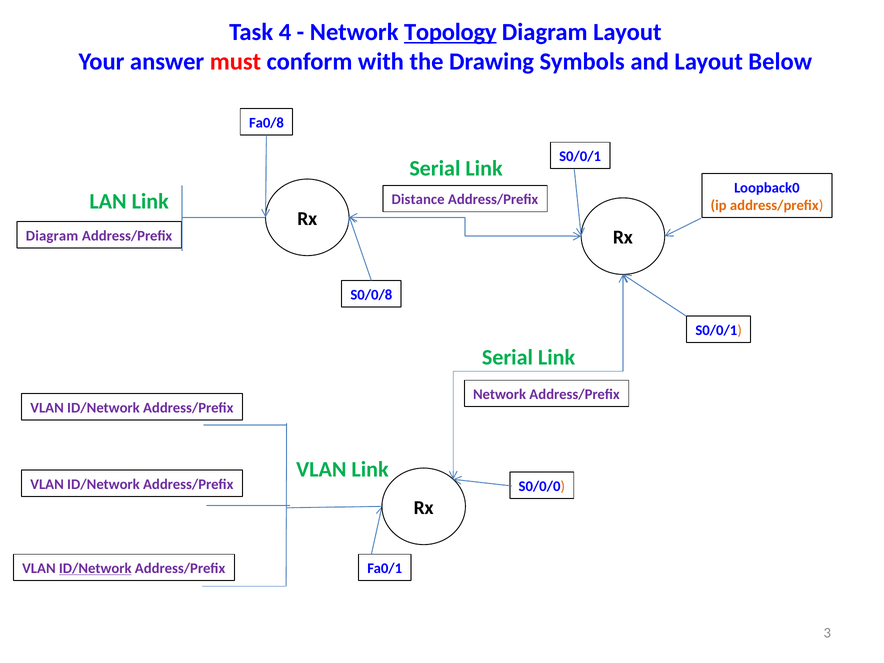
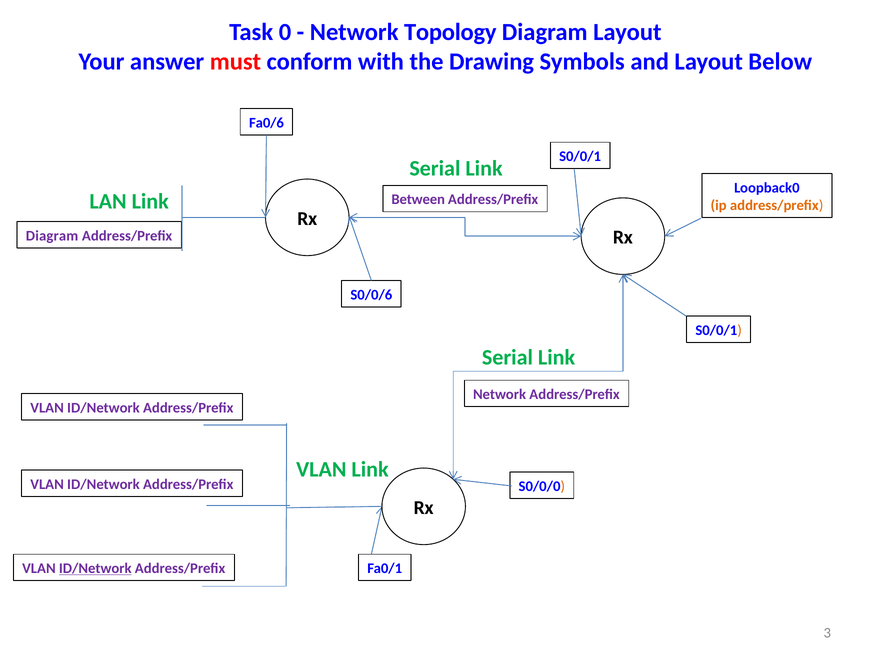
4: 4 -> 0 (285, 32)
Topology underline: present -> none (450, 32)
Fa0/8: Fa0/8 -> Fa0/6 (266, 123)
Distance: Distance -> Between (418, 200)
S0/0/8: S0/0/8 -> S0/0/6 (371, 295)
